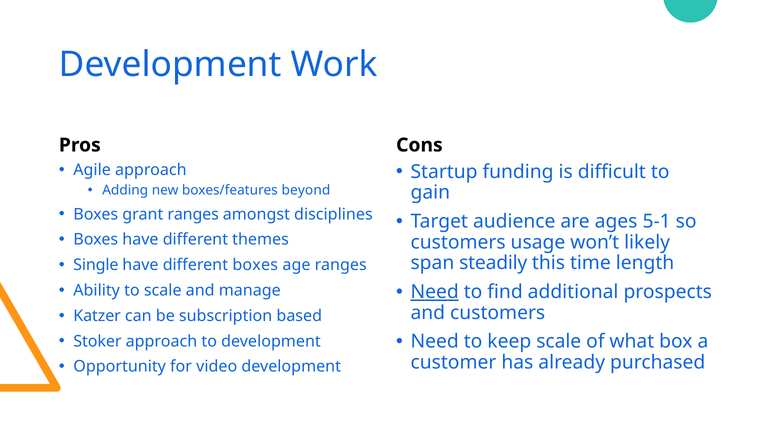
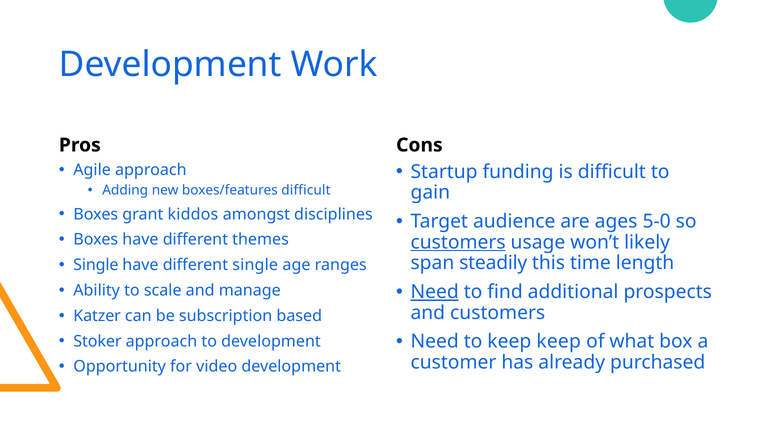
boxes/features beyond: beyond -> difficult (306, 190)
grant ranges: ranges -> kiddos (193, 214)
5-1: 5-1 -> 5-0 (657, 221)
customers underline: none -> present (458, 242)
different boxes: boxes -> single (255, 265)
keep scale: scale -> keep (559, 341)
